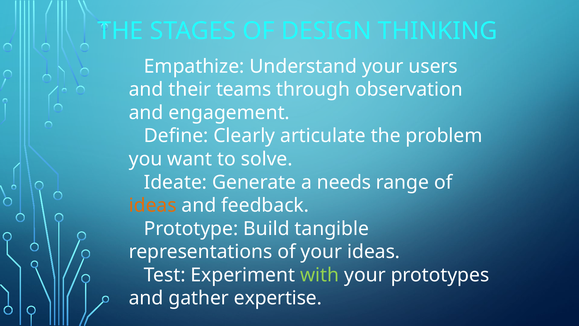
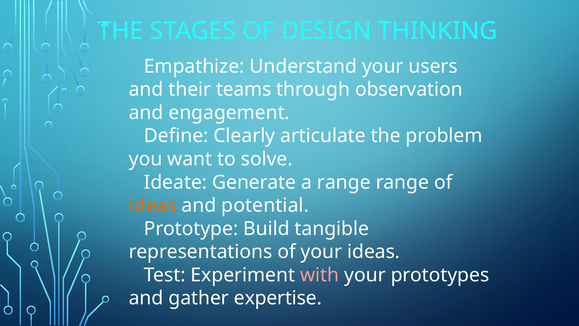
a needs: needs -> range (344, 182)
feedback: feedback -> potential (265, 205)
with colour: light green -> pink (320, 275)
